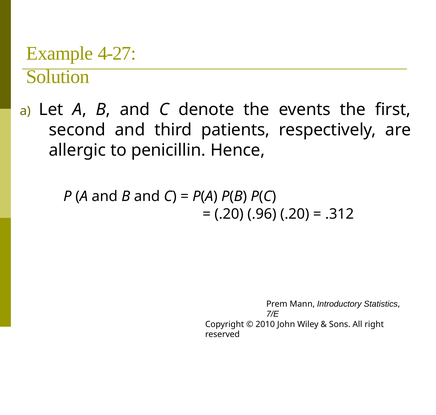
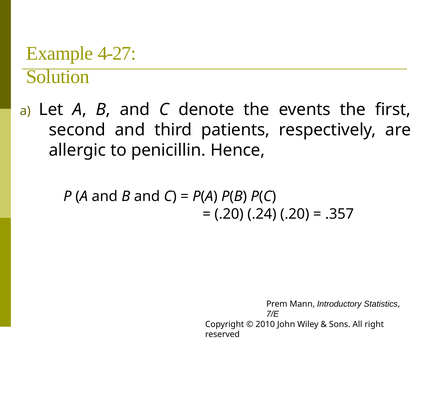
.96: .96 -> .24 (262, 214)
.312: .312 -> .357 (340, 214)
